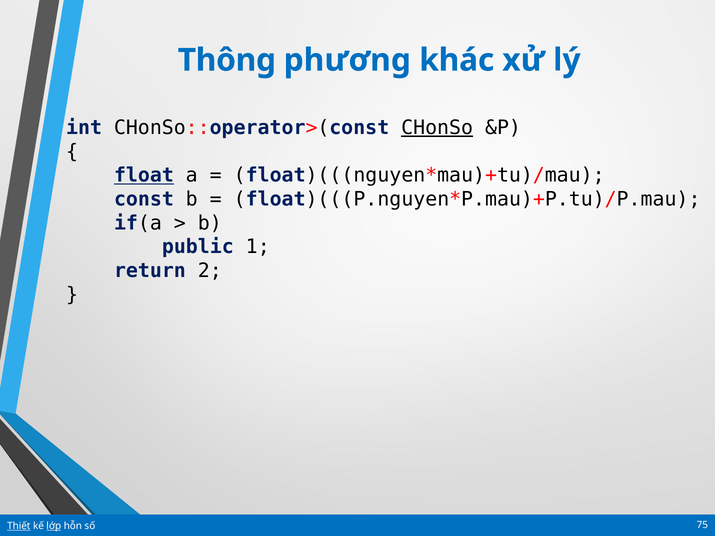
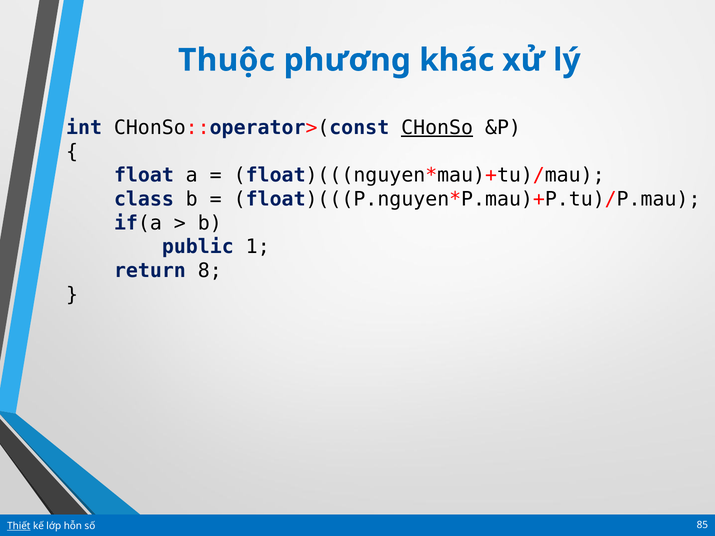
Thông: Thông -> Thuộc (227, 60)
float underline: present -> none (144, 175)
const: const -> class (144, 199)
2: 2 -> 8 (210, 271)
lớp underline: present -> none (54, 526)
75: 75 -> 85 (702, 525)
